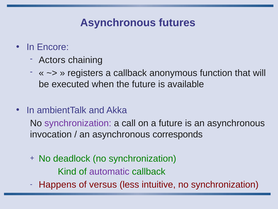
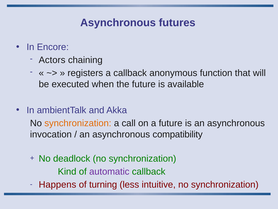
synchronization colour: purple -> orange (78, 123)
corresponds: corresponds -> compatibility (178, 134)
versus: versus -> turning (103, 184)
